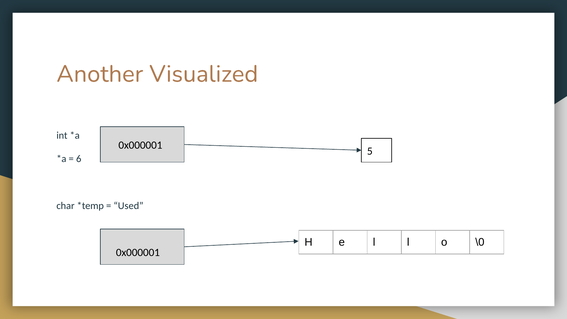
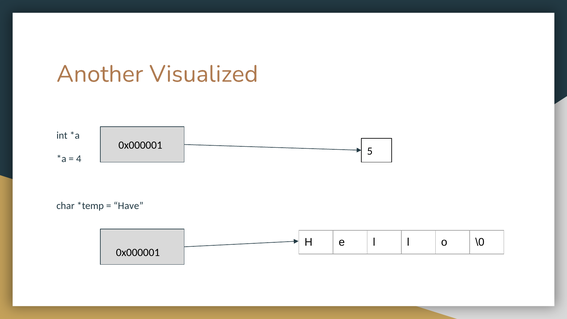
6: 6 -> 4 (79, 159)
Used: Used -> Have (128, 206)
